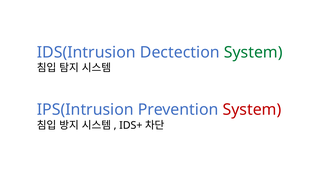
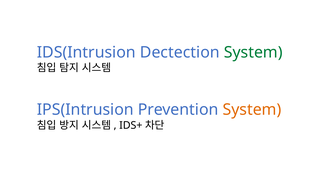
System colour: red -> orange (252, 110)
